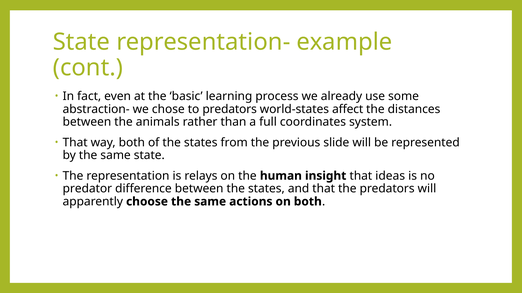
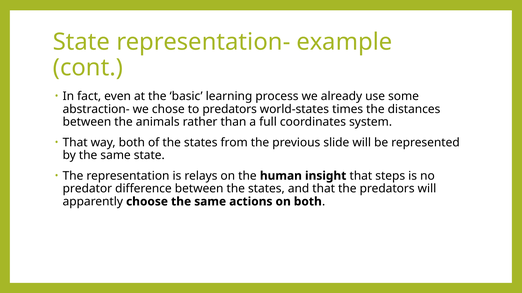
affect: affect -> times (348, 109)
ideas: ideas -> steps (390, 176)
